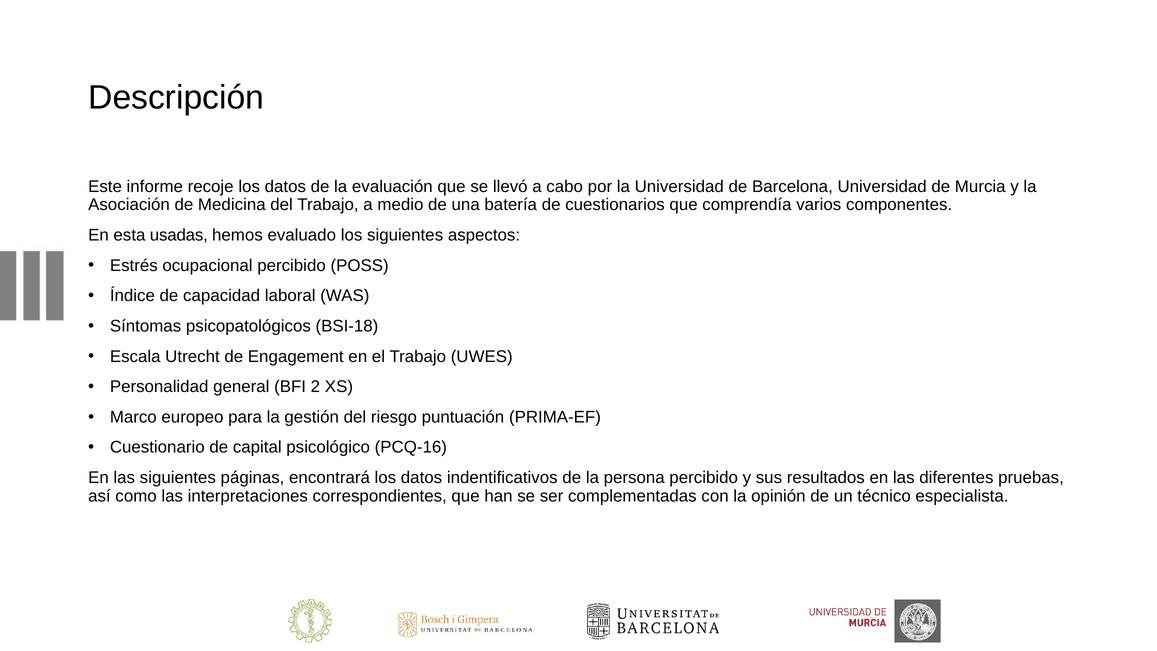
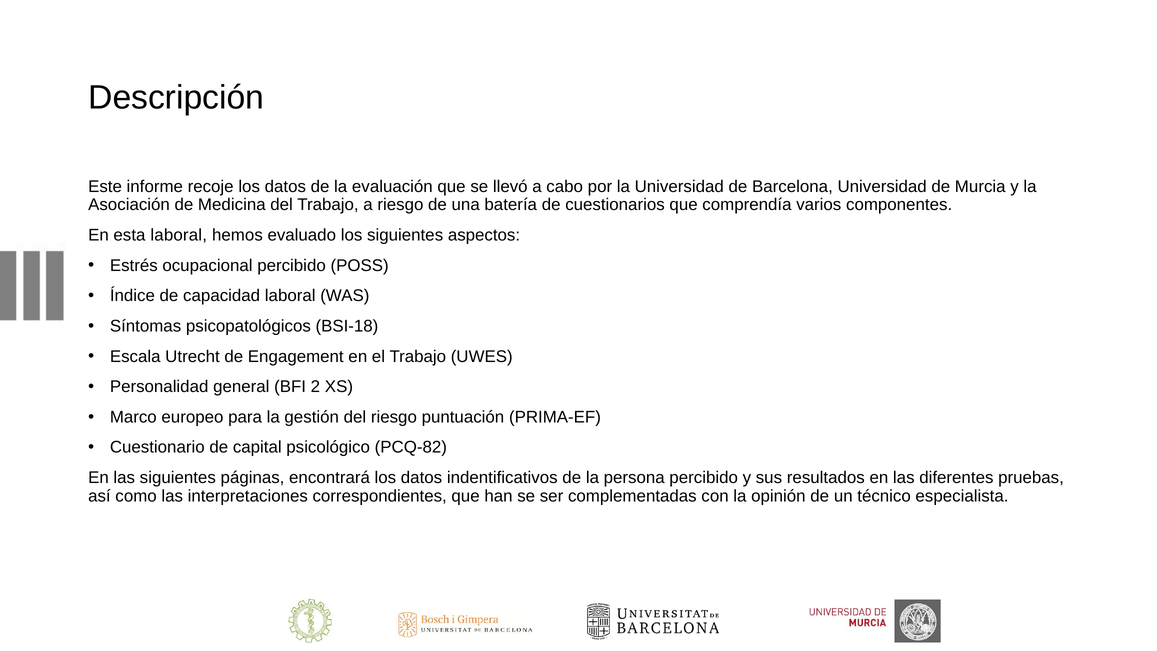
a medio: medio -> riesgo (400, 205)
esta usadas: usadas -> laboral (179, 235)
PCQ-16: PCQ-16 -> PCQ-82 (411, 447)
